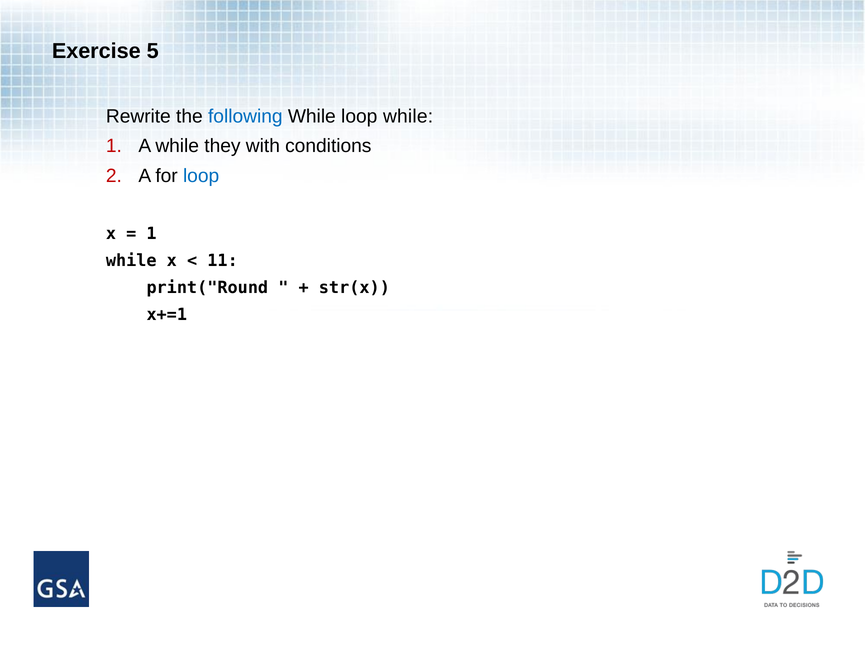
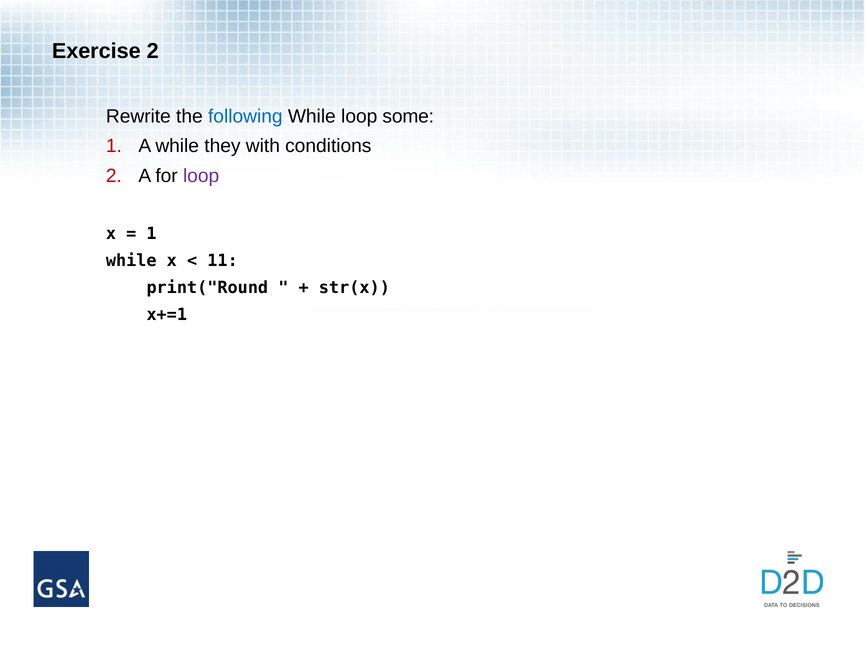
Exercise 5: 5 -> 2 (153, 51)
loop while: while -> some (408, 116)
loop colour: blue -> purple (201, 176)
